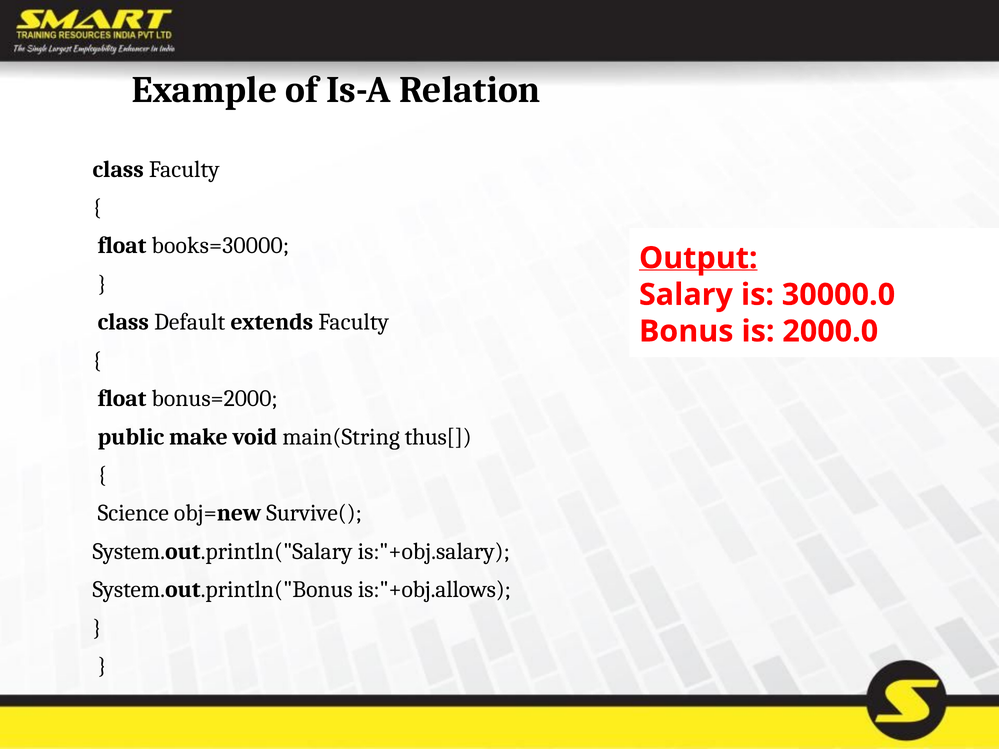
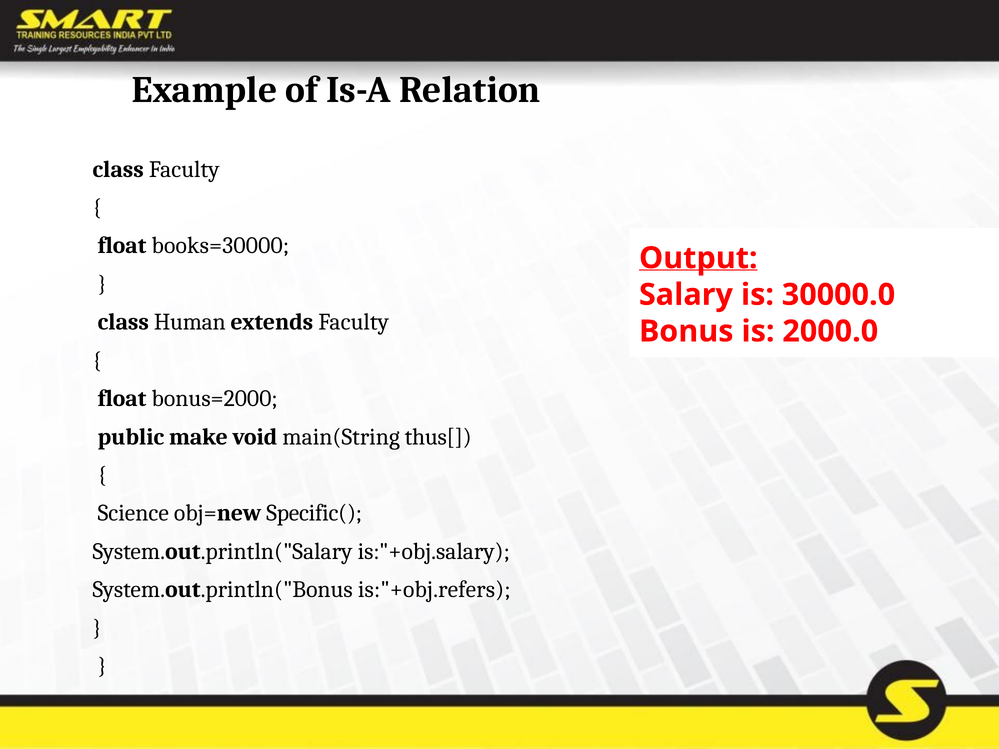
Default: Default -> Human (190, 322)
Survive(: Survive( -> Specific( (314, 513)
is:"+obj.allows: is:"+obj.allows -> is:"+obj.refers (434, 590)
